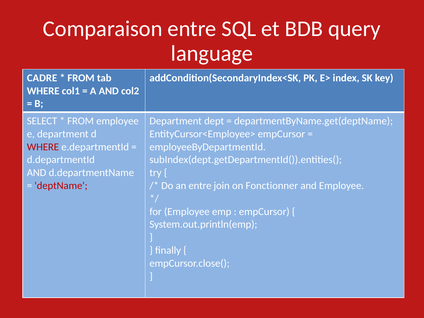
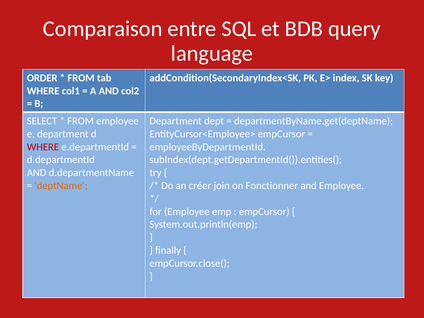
CADRE: CADRE -> ORDER (42, 78)
deptName colour: red -> orange (61, 186)
an entre: entre -> créer (200, 186)
